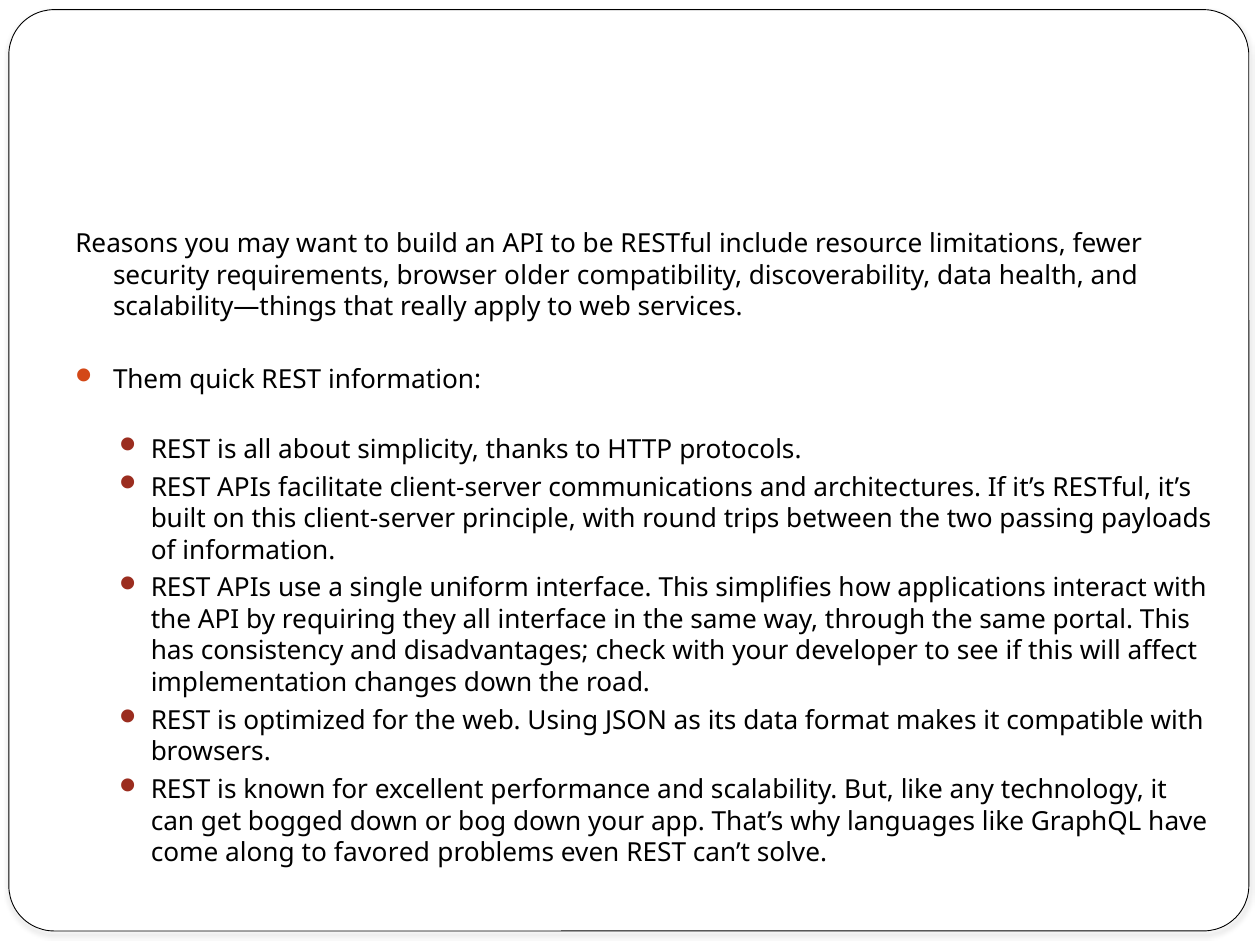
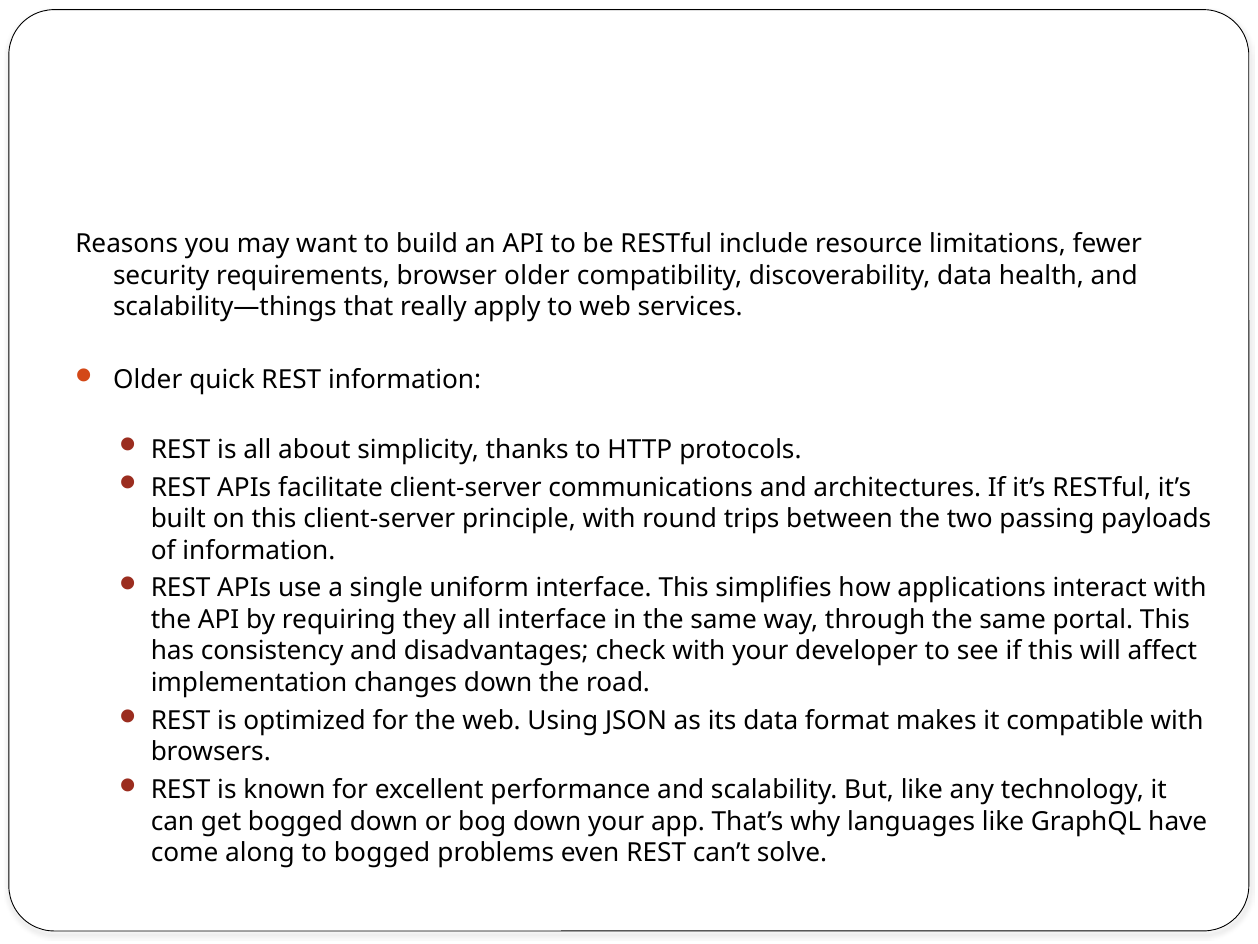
Them: Them -> Older (148, 380)
to favored: favored -> bogged (382, 853)
